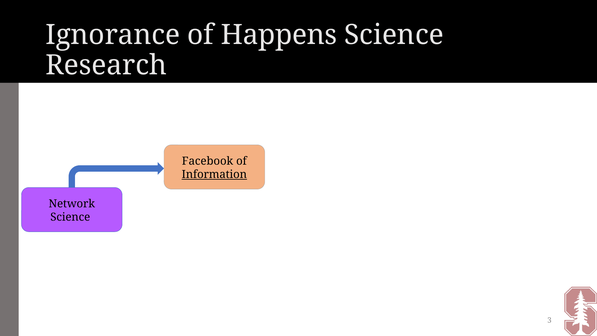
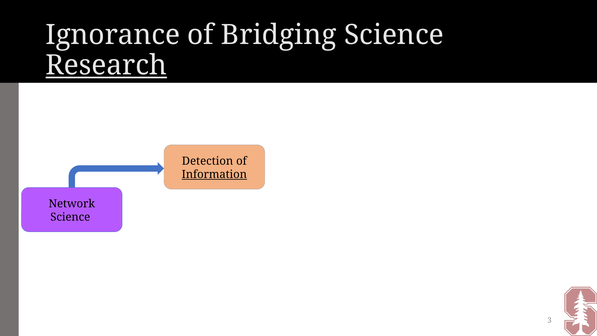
Happens: Happens -> Bridging (279, 35)
Research underline: none -> present (106, 65)
Facebook: Facebook -> Detection (208, 161)
